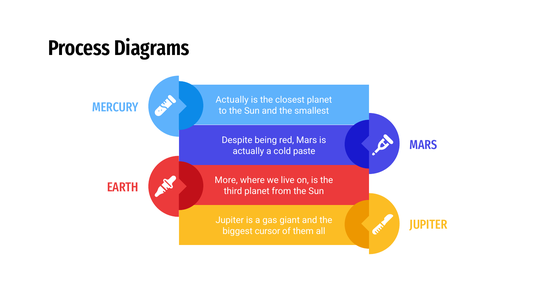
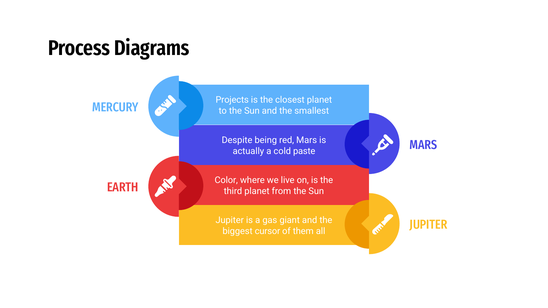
Actually: Actually -> Projects (232, 100)
More: More -> Color (226, 180)
